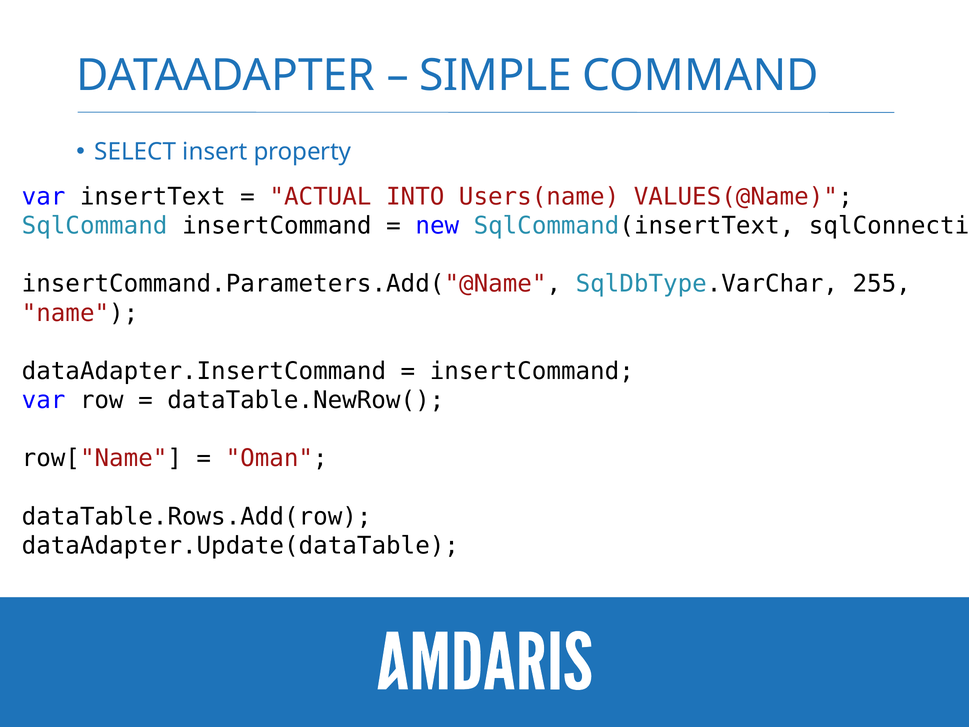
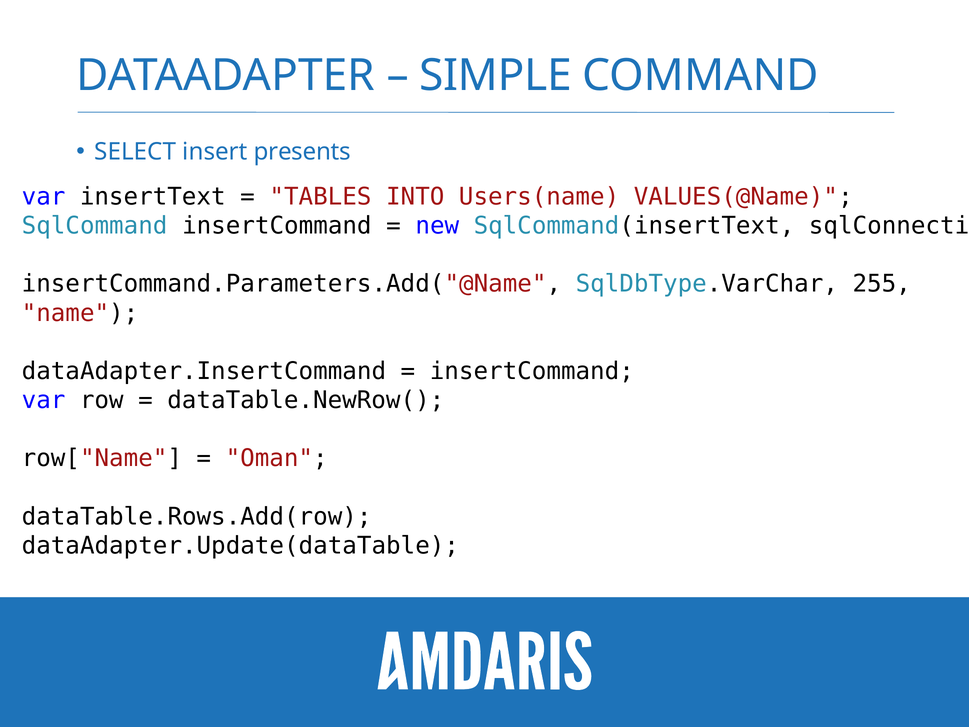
property: property -> presents (302, 151)
ACTUAL: ACTUAL -> TABLES (320, 197)
